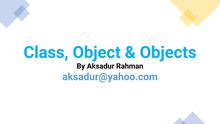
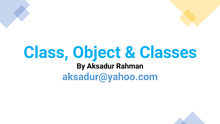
Objects: Objects -> Classes (168, 52)
